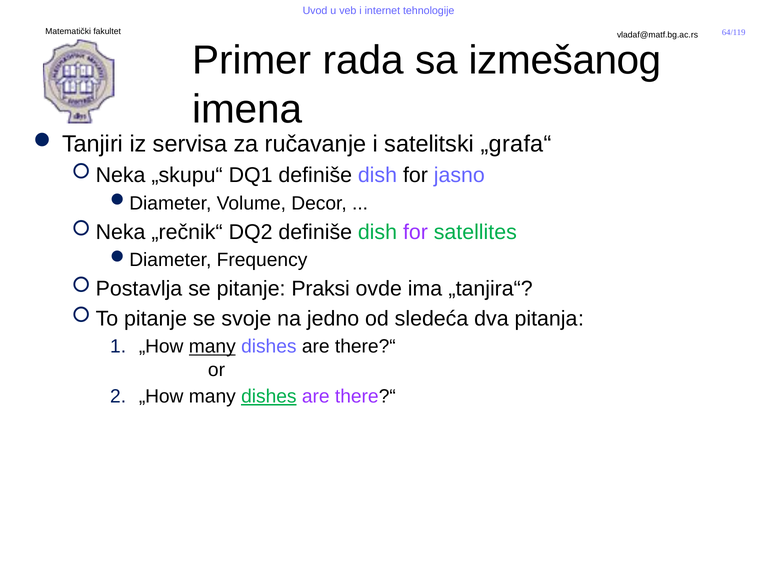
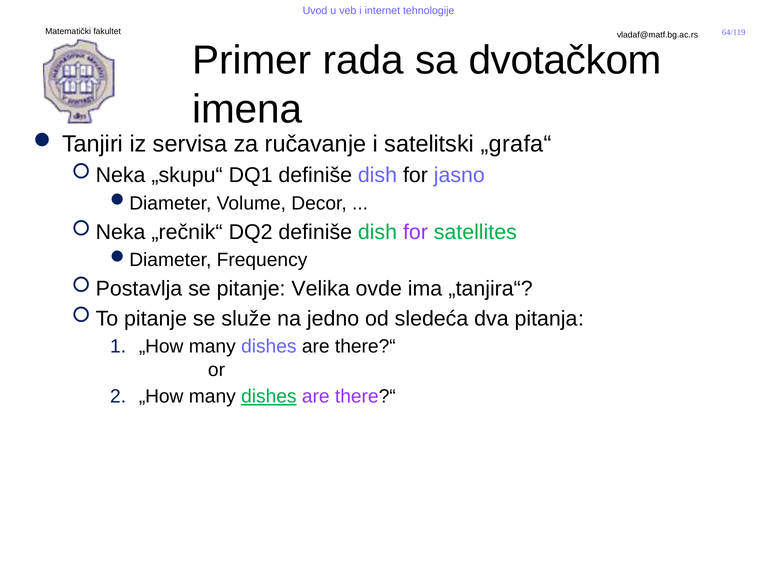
izmešanog: izmešanog -> dvotačkom (565, 60)
Praksi: Praksi -> Velika (321, 289)
svoje: svoje -> služe (246, 319)
many underline: present -> none (212, 347)
